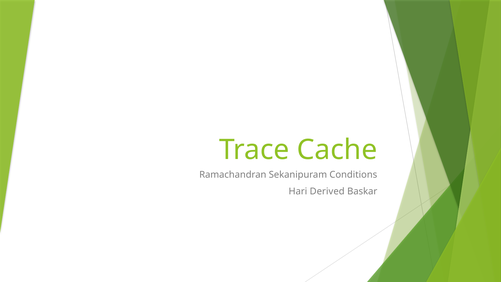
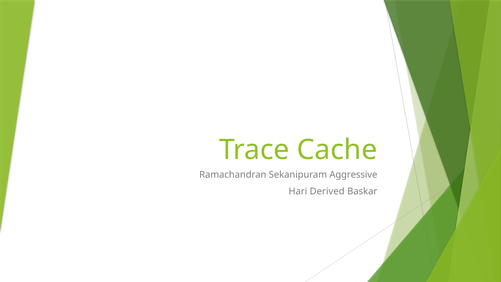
Conditions: Conditions -> Aggressive (353, 175)
